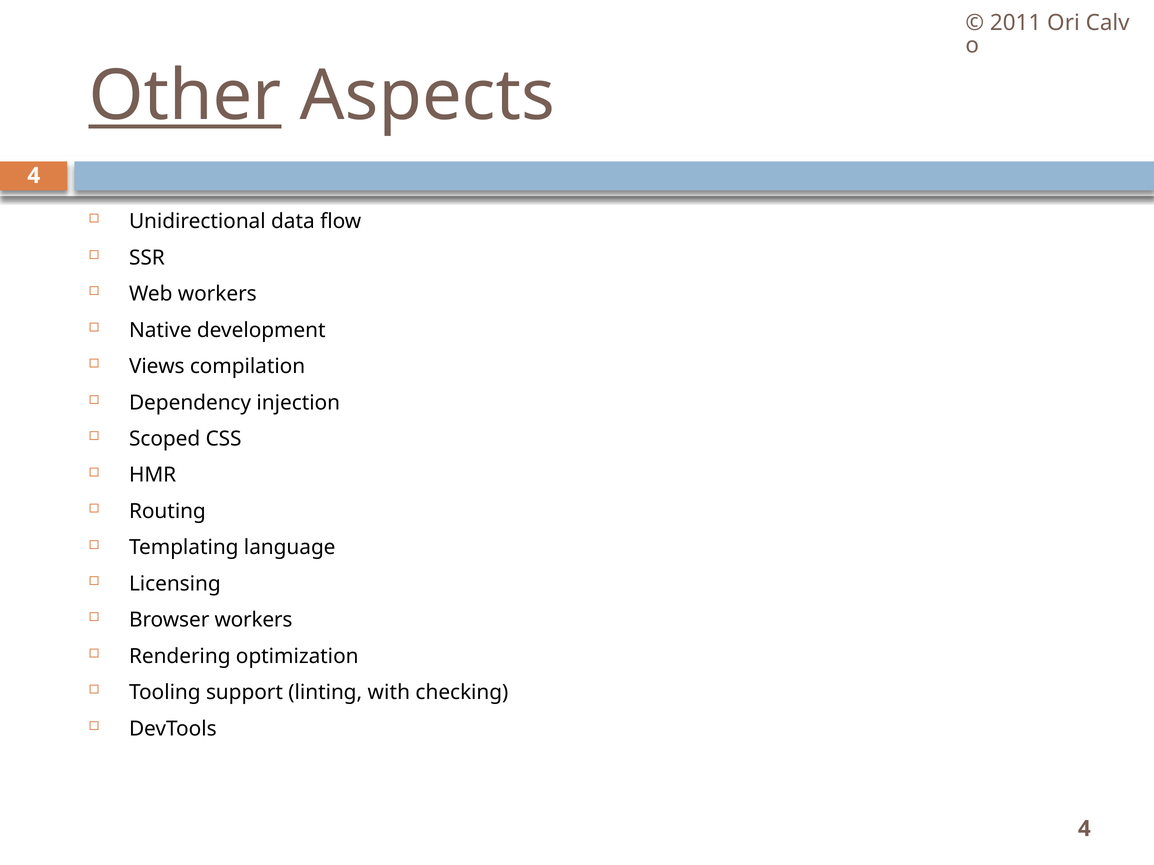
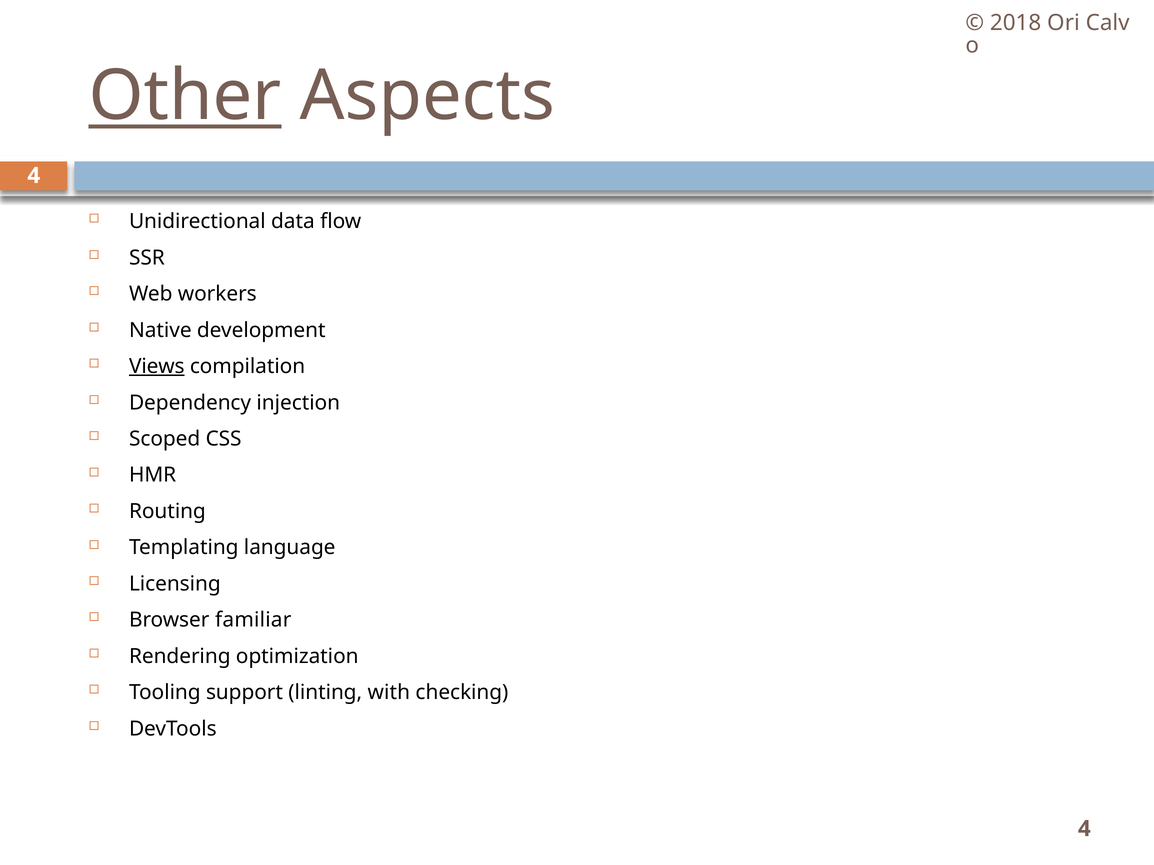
2011: 2011 -> 2018 (1016, 23)
Views underline: none -> present (157, 367)
Browser workers: workers -> familiar (253, 620)
